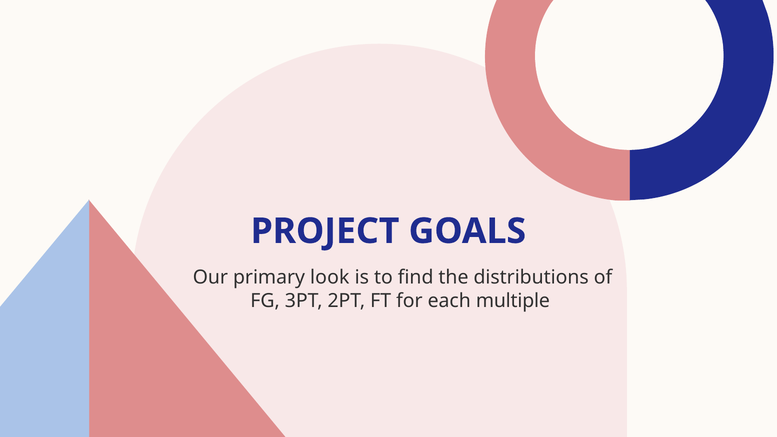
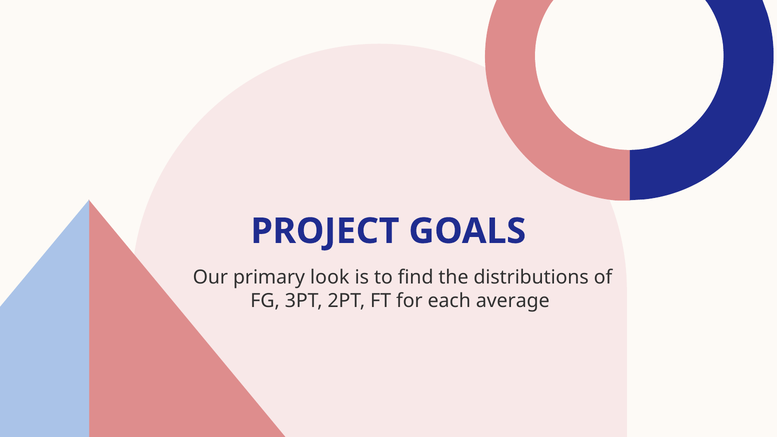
multiple: multiple -> average (513, 301)
